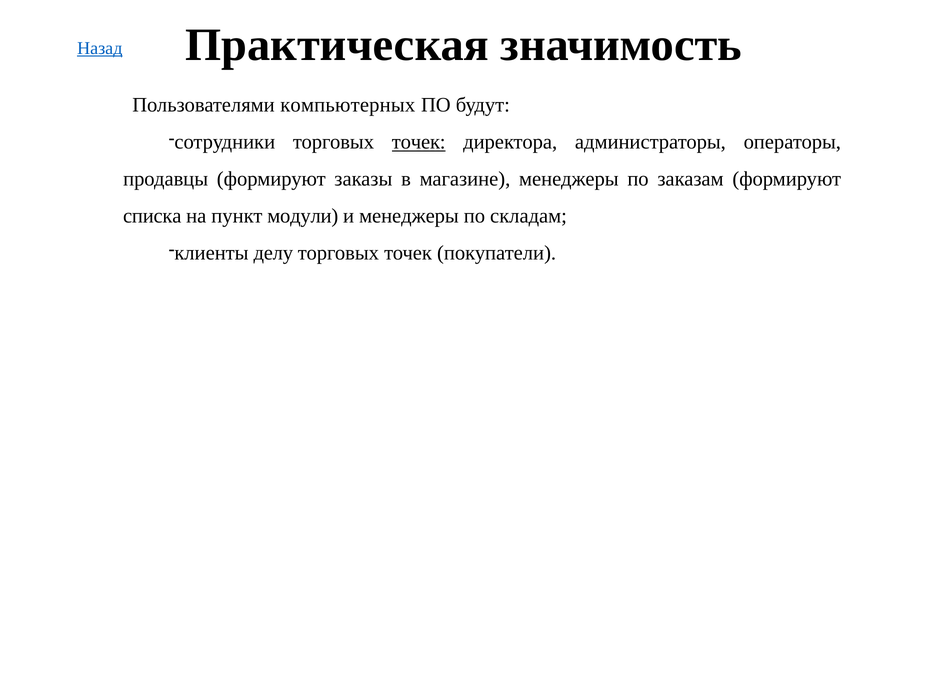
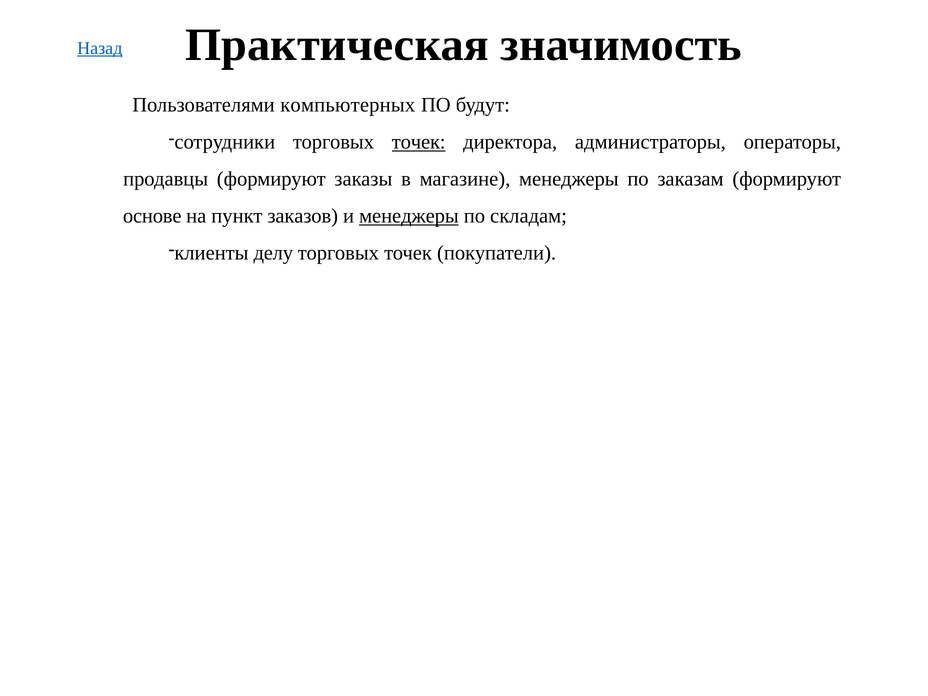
списка: списка -> основе (152, 216)
модули: модули -> заказов (303, 216)
менеджеры underline: none -> present (409, 216)
